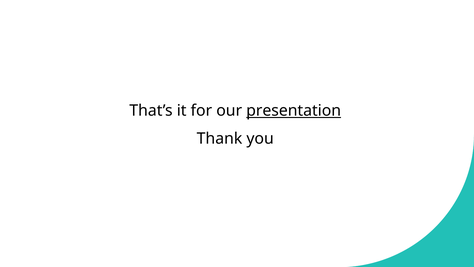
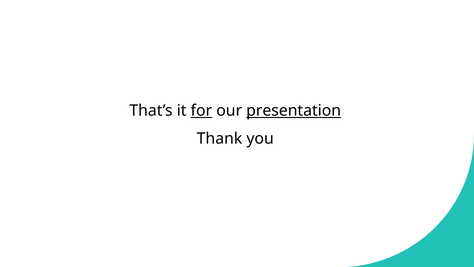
for underline: none -> present (201, 111)
